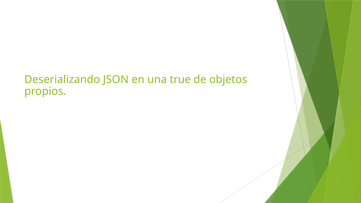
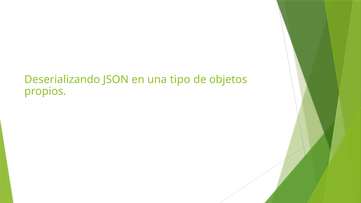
true: true -> tipo (180, 80)
